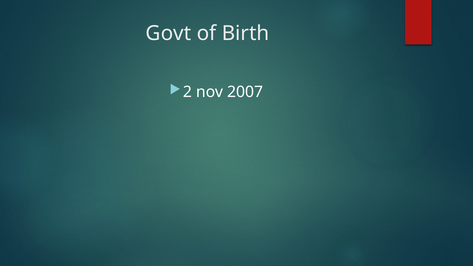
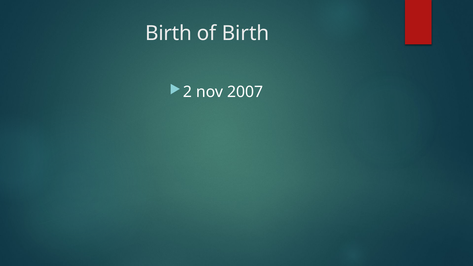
Govt: Govt -> Birth (169, 33)
